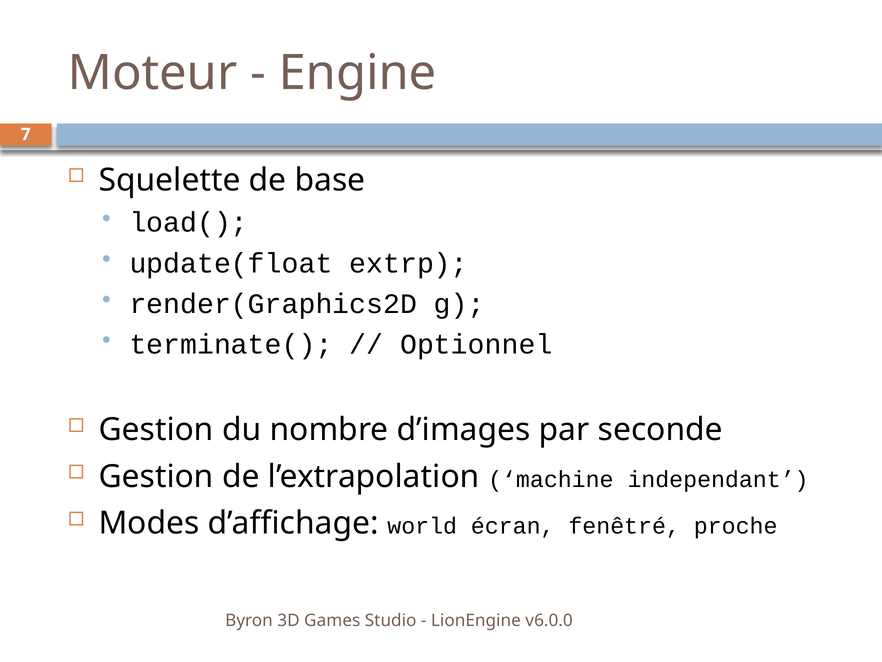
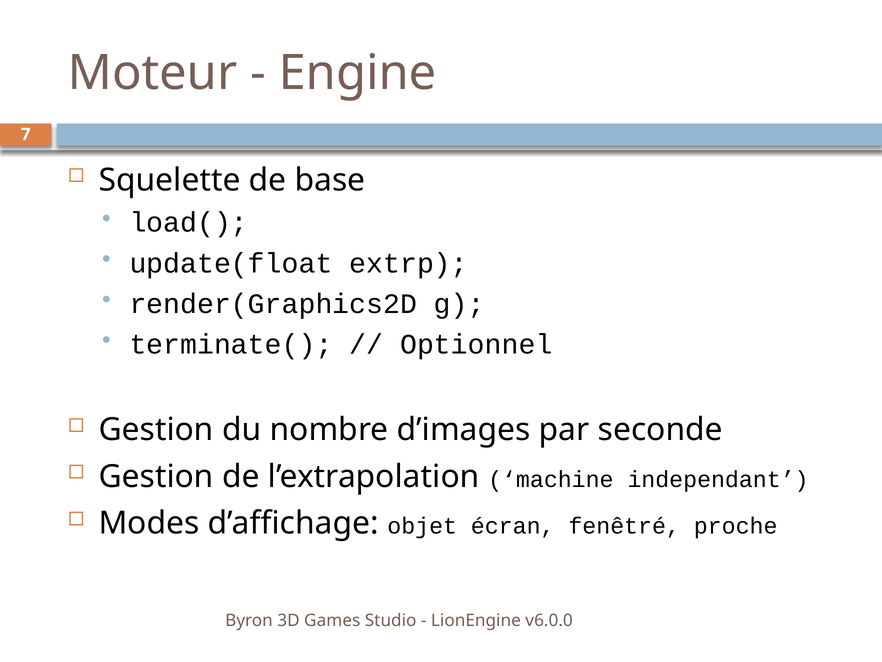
world: world -> objet (422, 526)
